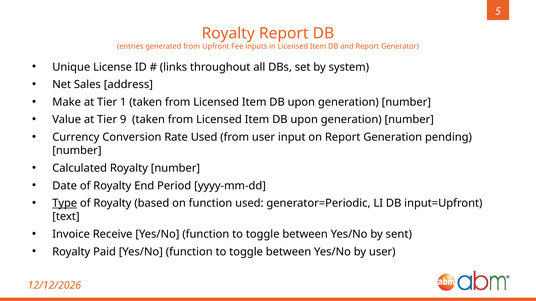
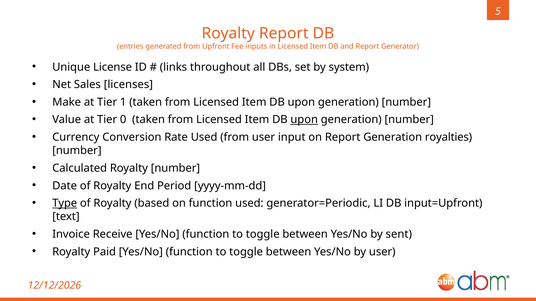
address: address -> licenses (128, 85)
9: 9 -> 0 (123, 120)
upon underline: none -> present (304, 120)
pending: pending -> royalties (449, 137)
